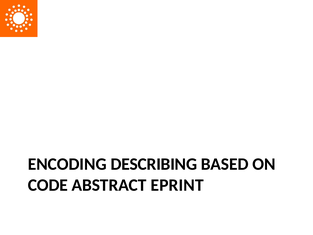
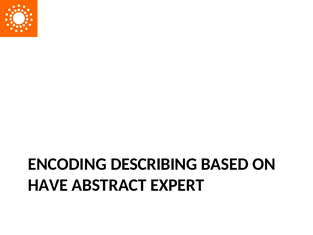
CODE: CODE -> HAVE (48, 185)
EPRINT: EPRINT -> EXPERT (177, 185)
